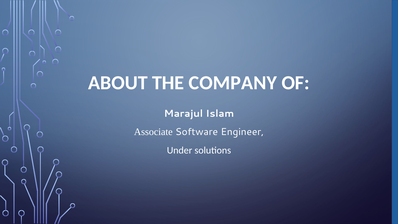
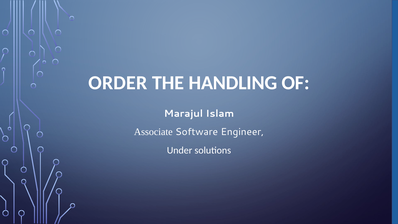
ABOUT: ABOUT -> ORDER (118, 83)
COMPANY: COMPANY -> HANDLING (233, 83)
